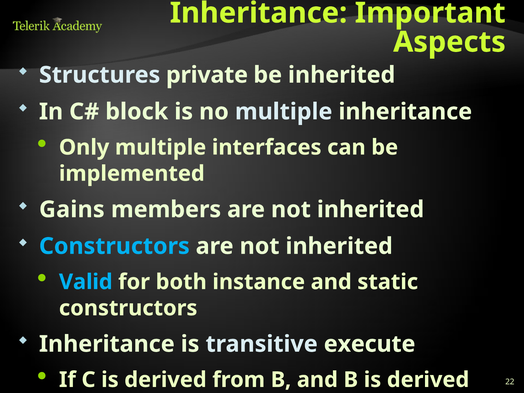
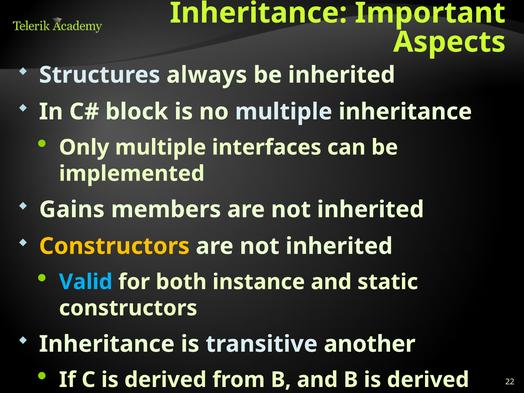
private: private -> always (207, 75)
Constructors colour: light blue -> yellow (114, 246)
execute: execute -> another (370, 344)
